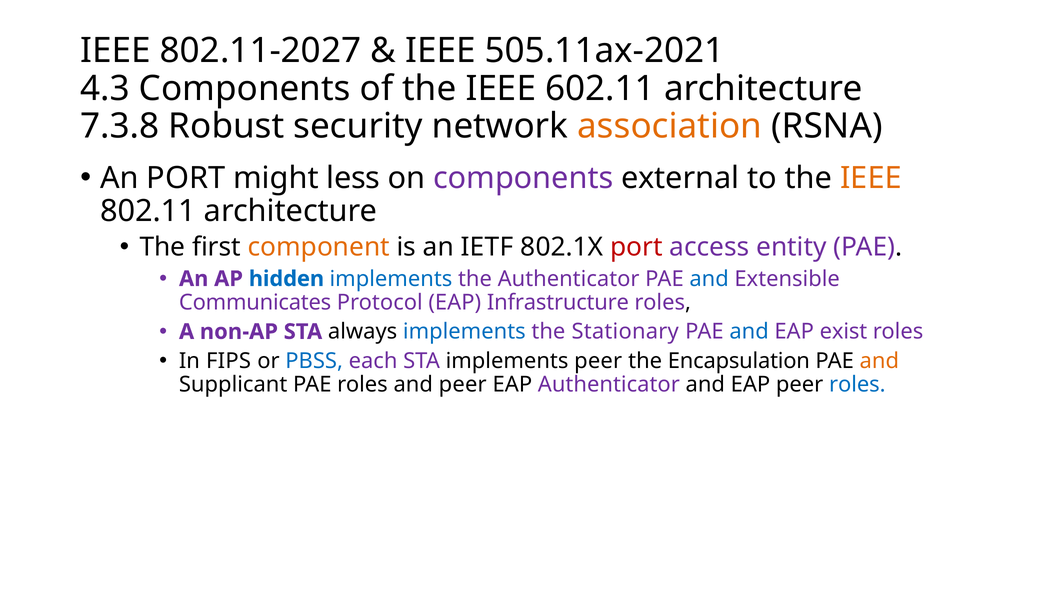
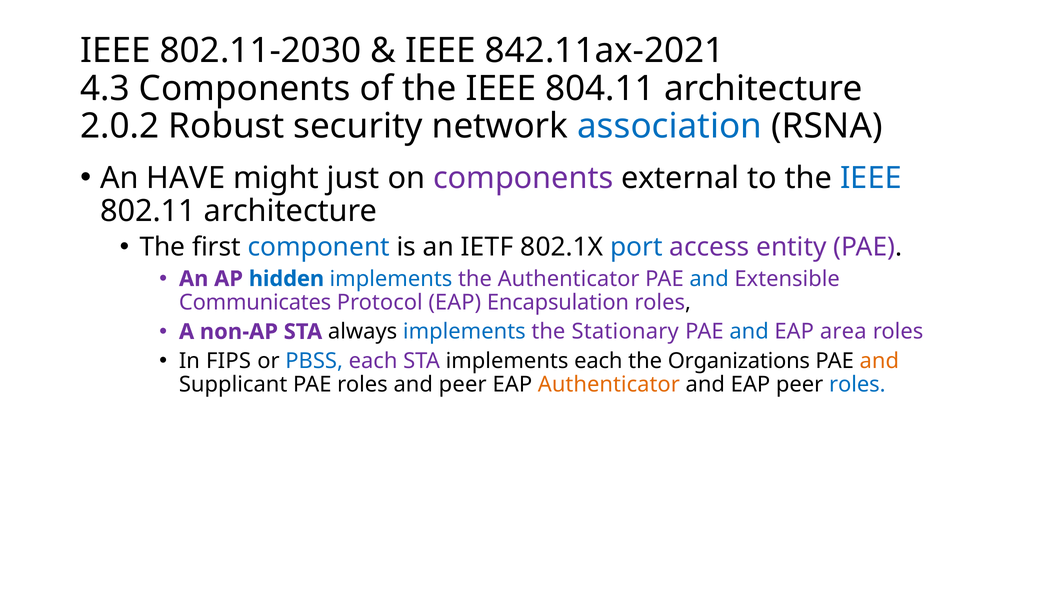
802.11-2027: 802.11-2027 -> 802.11-2030 (260, 51)
505.11ax-2021: 505.11ax-2021 -> 842.11ax-2021 (605, 51)
602.11: 602.11 -> 804.11 (600, 89)
7.3.8: 7.3.8 -> 2.0.2 (120, 126)
association colour: orange -> blue (670, 126)
An PORT: PORT -> HAVE (186, 178)
less: less -> just (353, 178)
IEEE colour: orange -> blue (871, 178)
component colour: orange -> blue (319, 247)
port colour: red -> blue (636, 247)
Infrastructure: Infrastructure -> Encapsulation (558, 303)
exist: exist -> area (843, 332)
implements peer: peer -> each (598, 361)
Encapsulation: Encapsulation -> Organizations (739, 361)
Authenticator colour: purple -> orange (609, 385)
